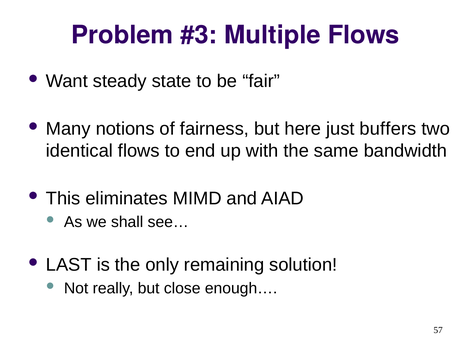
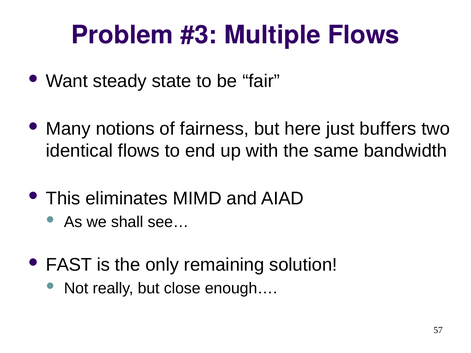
LAST: LAST -> FAST (69, 265)
